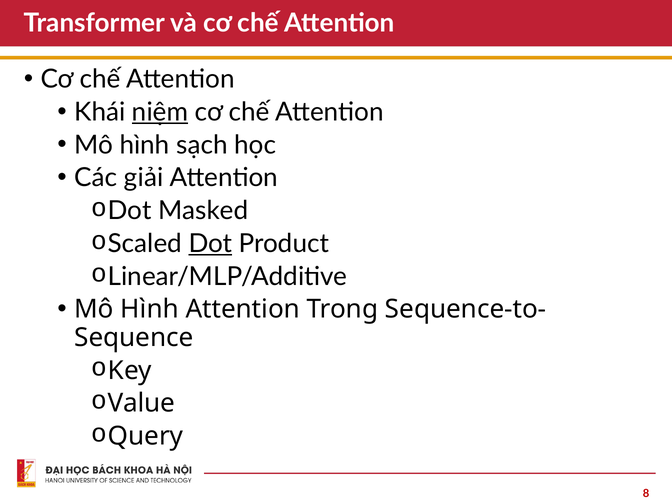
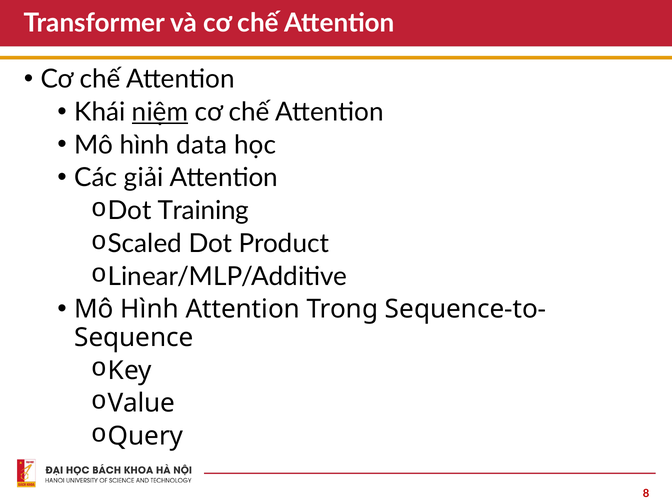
sạch: sạch -> data (202, 145)
Masked: Masked -> Training (203, 211)
Dot underline: present -> none (210, 244)
